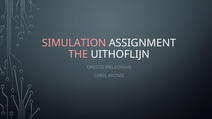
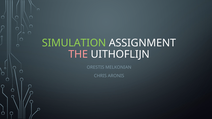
SIMULATION colour: pink -> light green (74, 43)
